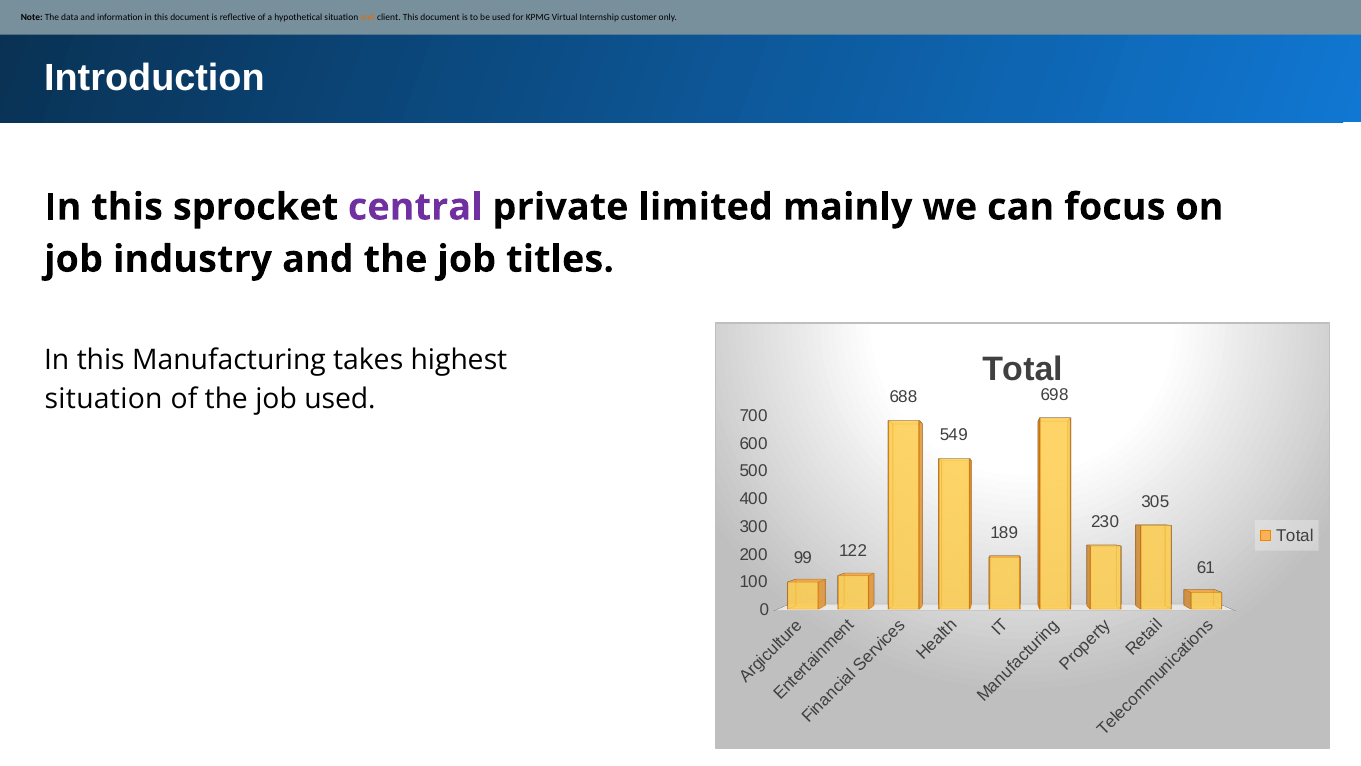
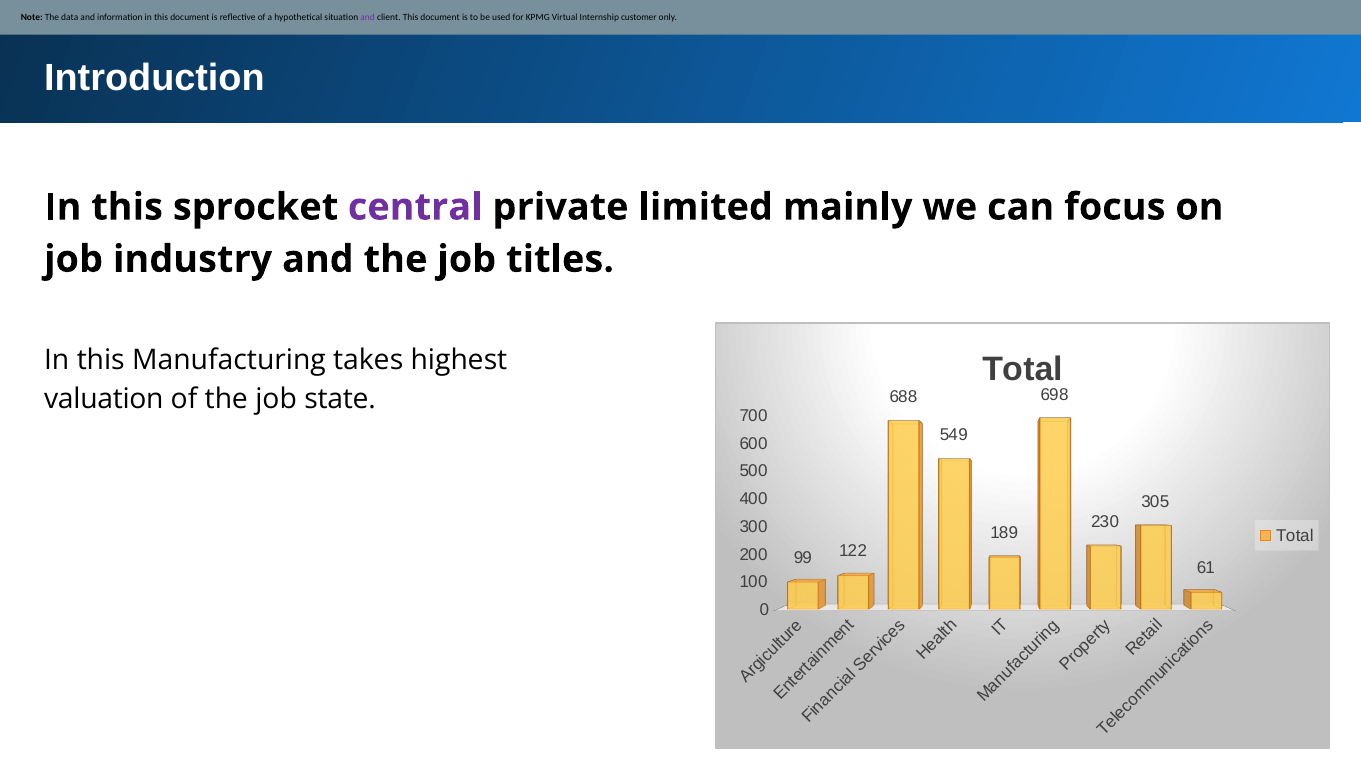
and colour: orange -> purple (368, 17)
situation: situation -> valuation (104, 399)
job used: used -> state (340, 399)
